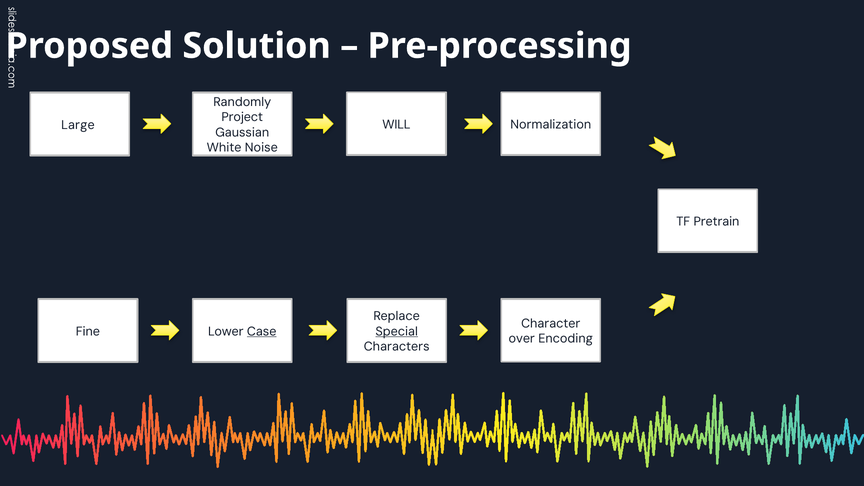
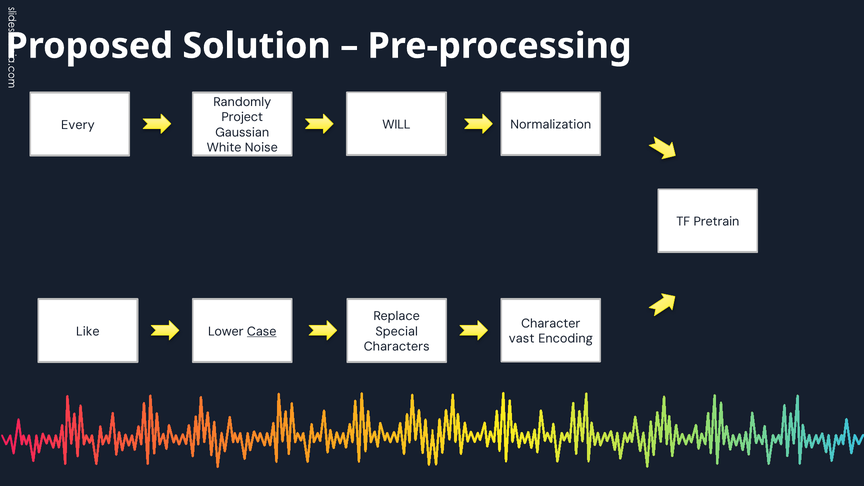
Large: Large -> Every (78, 125)
Fine: Fine -> Like (88, 331)
Special underline: present -> none (397, 331)
over: over -> vast (522, 339)
